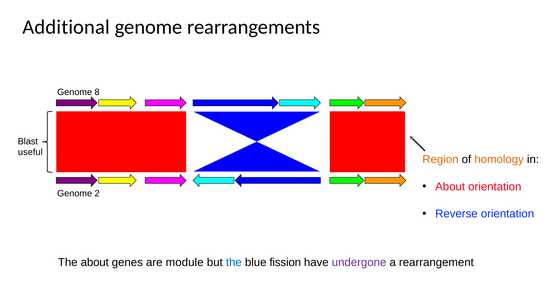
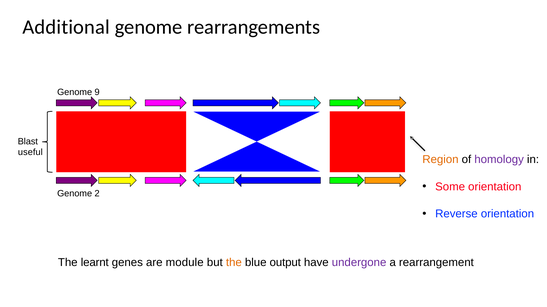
8: 8 -> 9 (97, 92)
homology colour: orange -> purple (499, 160)
About: About -> Some (450, 187)
The about: about -> learnt (95, 263)
the colour: blue -> orange (234, 263)
fission: fission -> output (285, 263)
